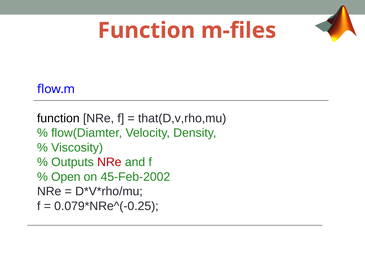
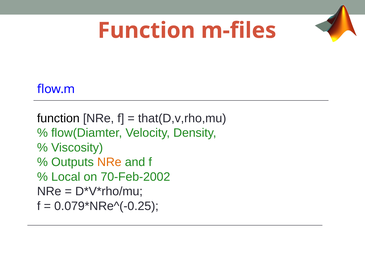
NRe colour: red -> orange (109, 162)
Open: Open -> Local (66, 177)
45-Feb-2002: 45-Feb-2002 -> 70-Feb-2002 (135, 177)
